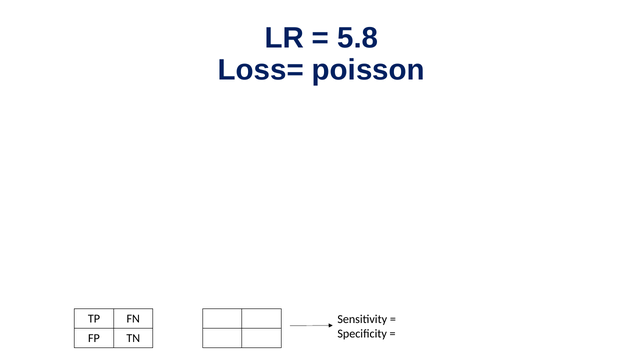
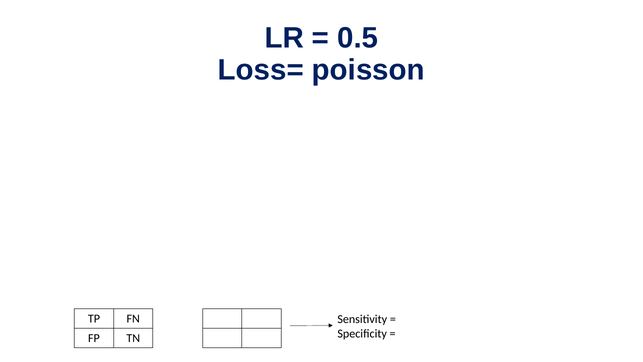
5.8: 5.8 -> 0.5 (358, 38)
